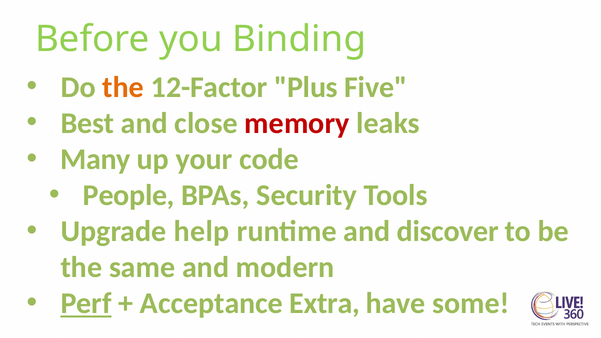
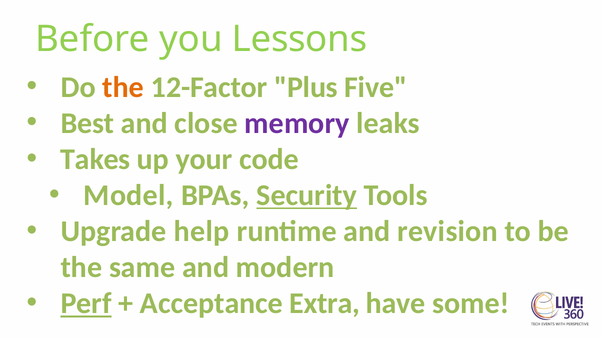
Binding: Binding -> Lessons (300, 39)
memory colour: red -> purple (297, 123)
Many: Many -> Takes (95, 159)
People: People -> Model (129, 195)
Security underline: none -> present (307, 195)
discover: discover -> revision (448, 231)
